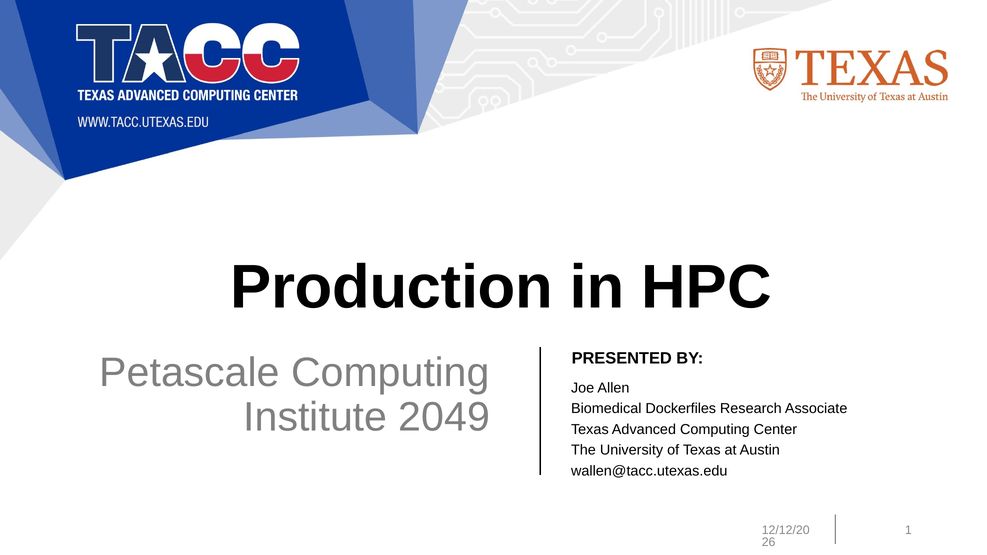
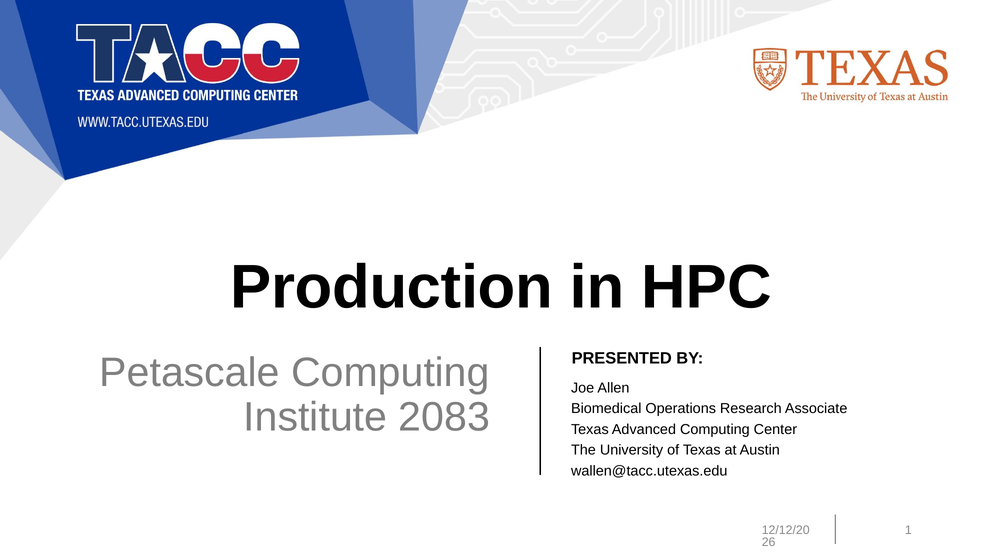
2049: 2049 -> 2083 (444, 417)
Dockerfiles: Dockerfiles -> Operations (681, 409)
